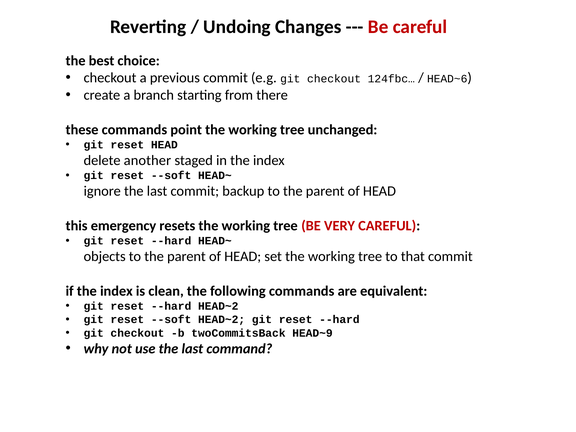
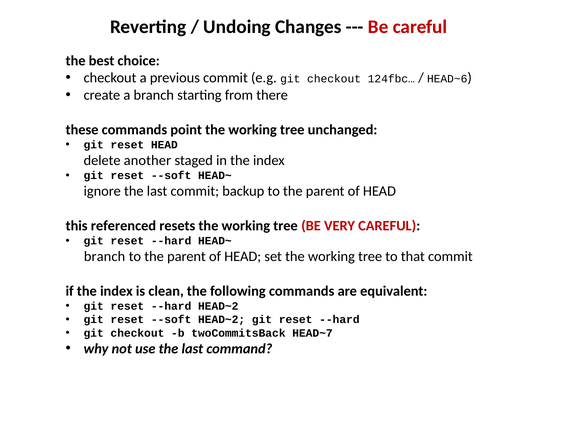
emergency: emergency -> referenced (123, 226)
objects: objects -> branch (105, 256)
HEAD~9: HEAD~9 -> HEAD~7 (312, 333)
